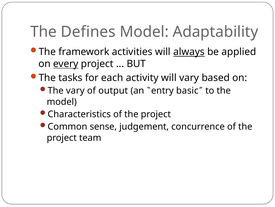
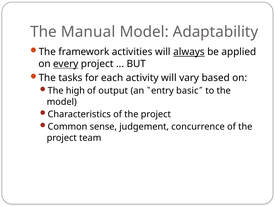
Defines: Defines -> Manual (88, 32)
The vary: vary -> high (75, 90)
